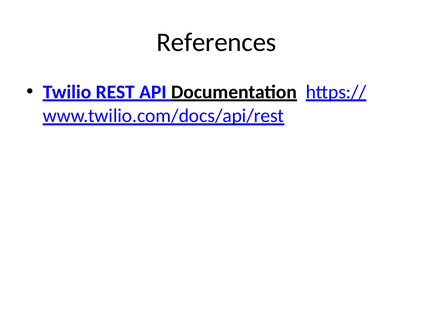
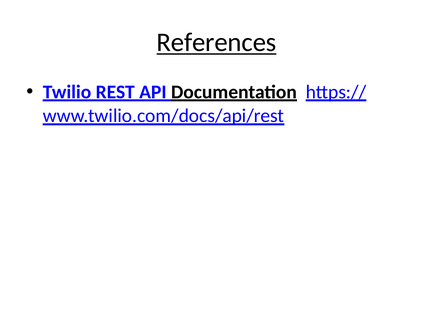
References underline: none -> present (216, 42)
